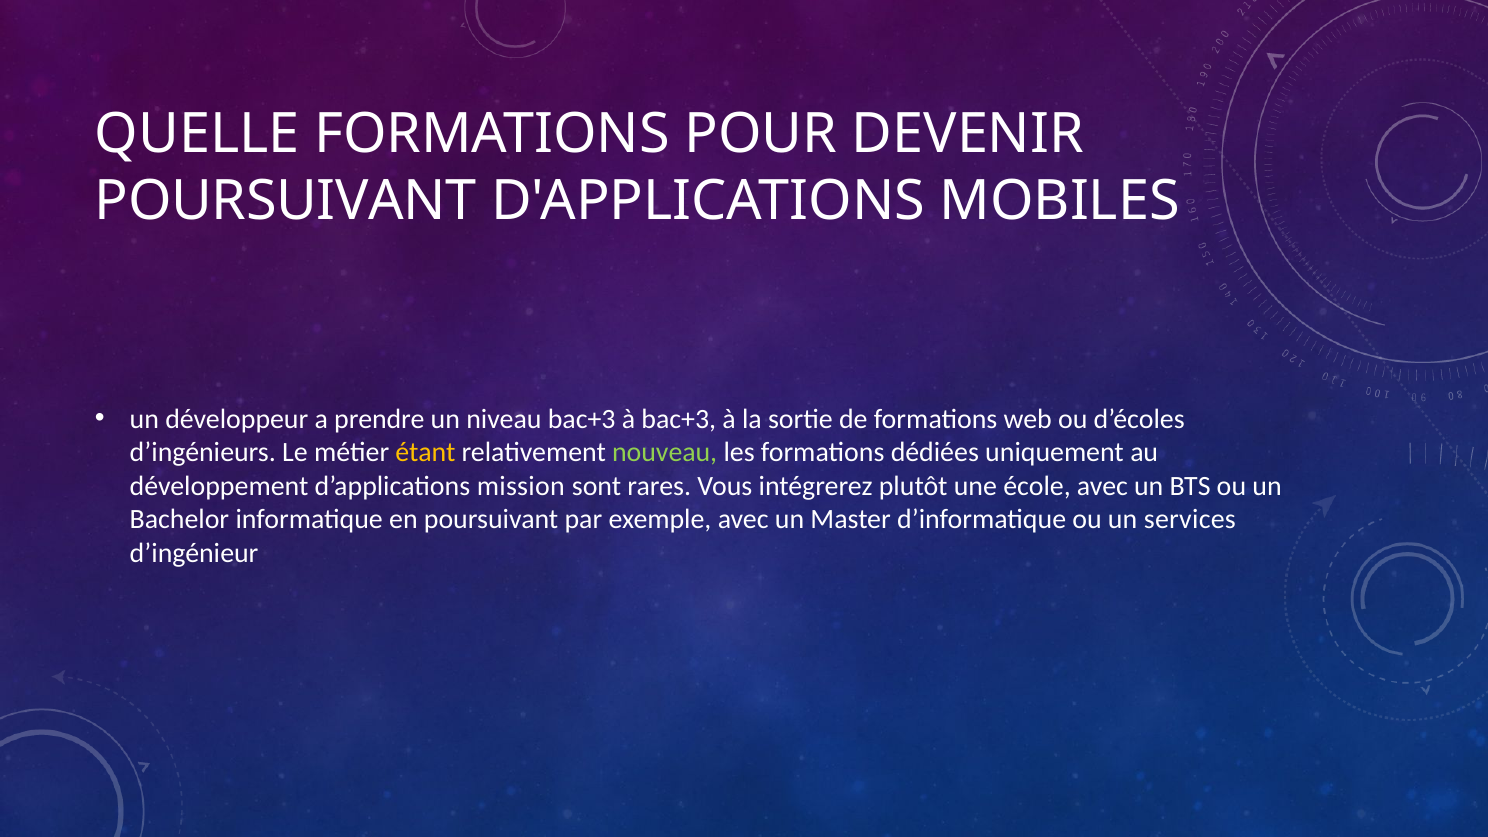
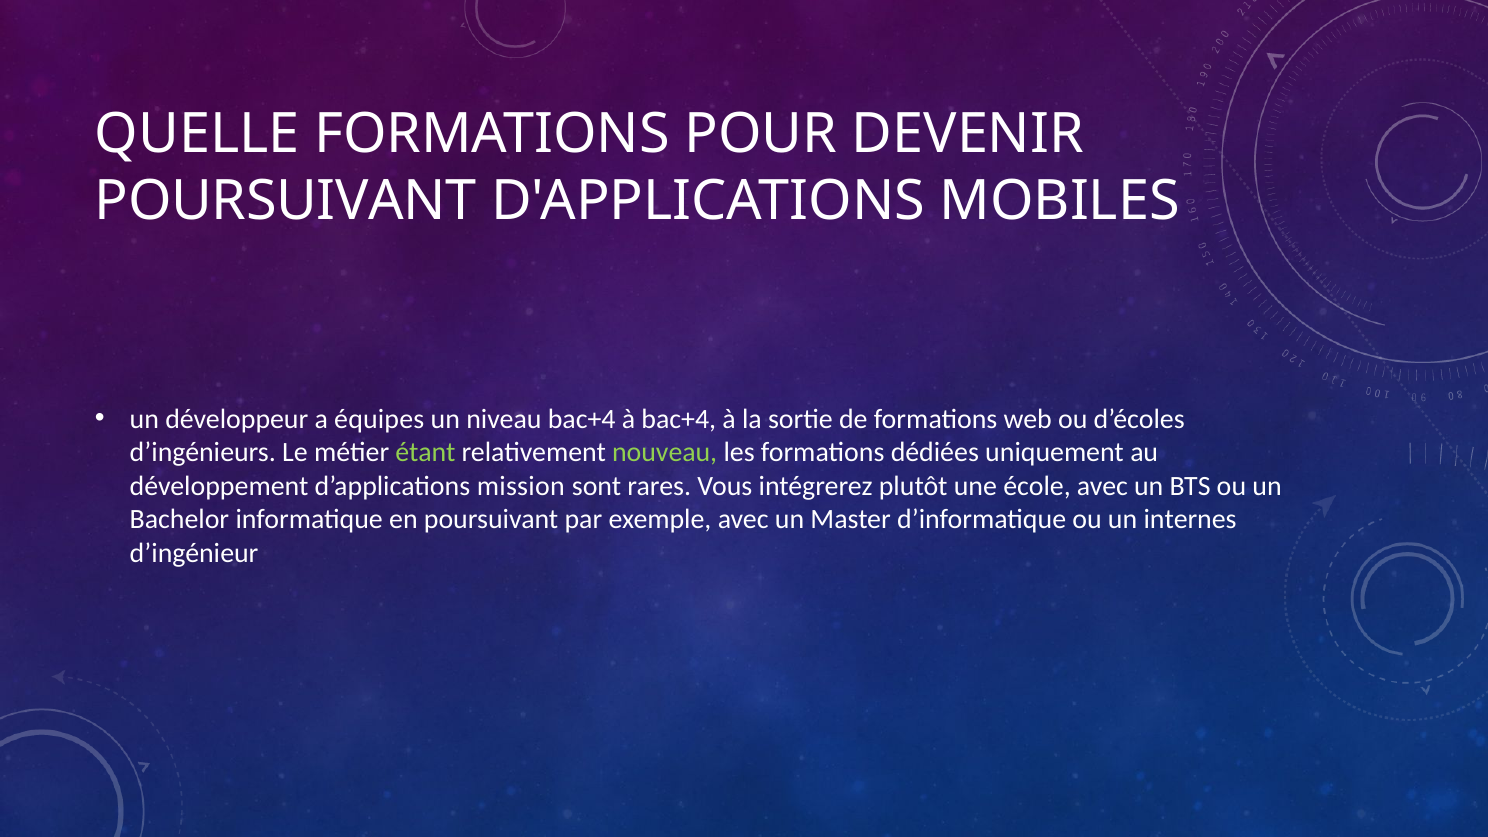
prendre: prendre -> équipes (379, 419)
niveau bac+3: bac+3 -> bac+4 (582, 419)
à bac+3: bac+3 -> bac+4 (679, 419)
étant colour: yellow -> light green (425, 453)
services: services -> internes (1190, 519)
